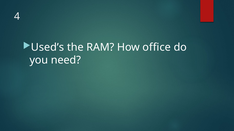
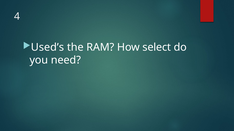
office: office -> select (157, 47)
